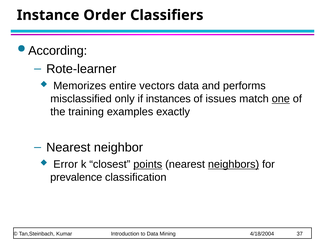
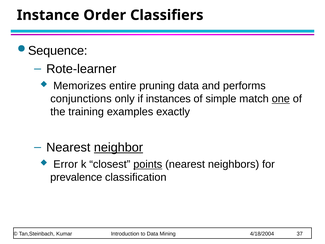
According: According -> Sequence (58, 51)
vectors: vectors -> pruning (157, 86)
misclassified: misclassified -> conjunctions (81, 99)
issues: issues -> simple (221, 99)
neighbor underline: none -> present (118, 147)
neighbors underline: present -> none (234, 164)
